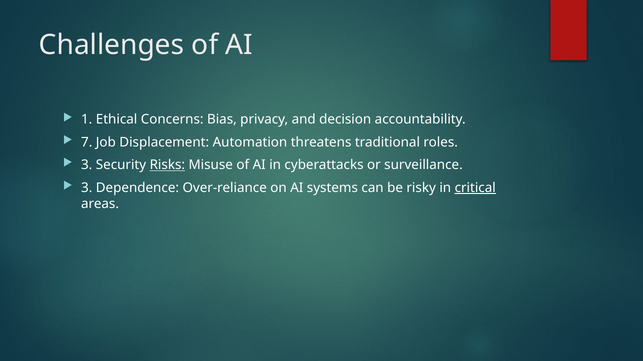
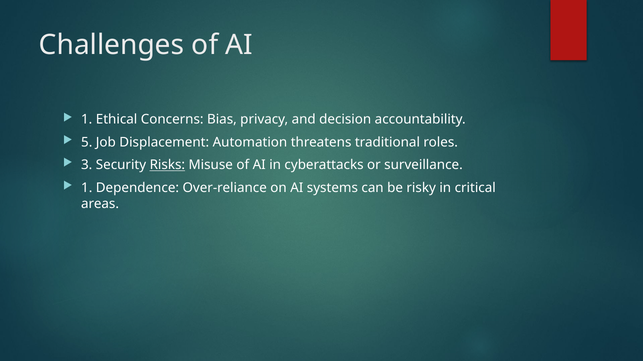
7: 7 -> 5 (87, 142)
3: 3 -> 1 (87, 188)
critical underline: present -> none (475, 188)
